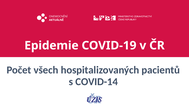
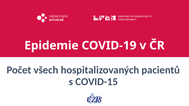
COVID-14: COVID-14 -> COVID-15 (97, 82)
